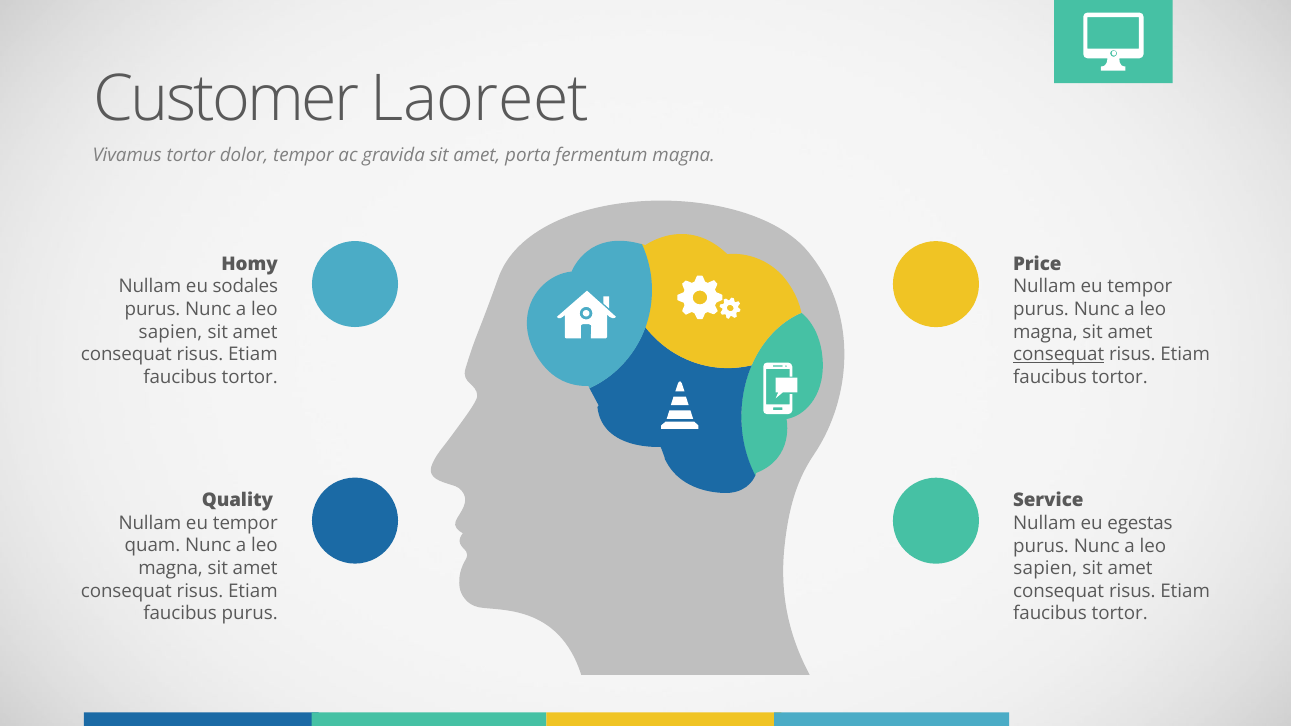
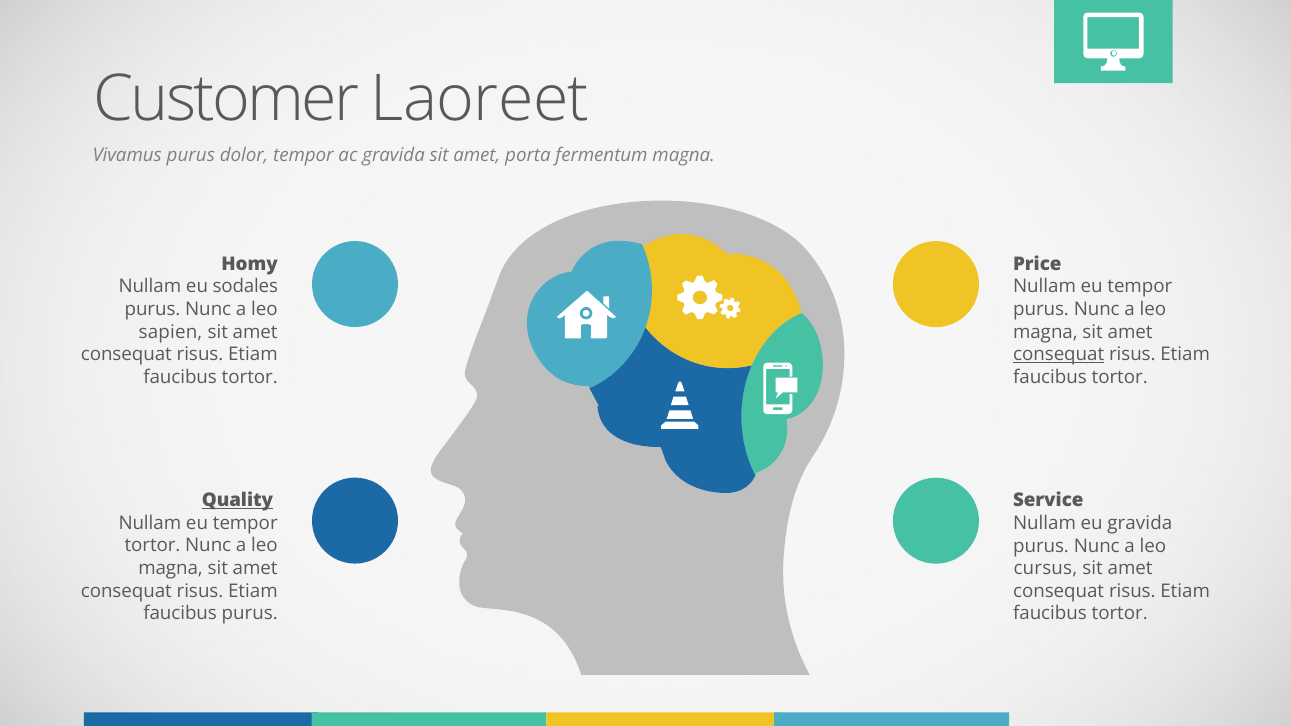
Vivamus tortor: tortor -> purus (191, 155)
Quality underline: none -> present (237, 501)
eu egestas: egestas -> gravida (1140, 523)
quam: quam -> tortor (152, 546)
sapien: sapien -> cursus (1045, 569)
